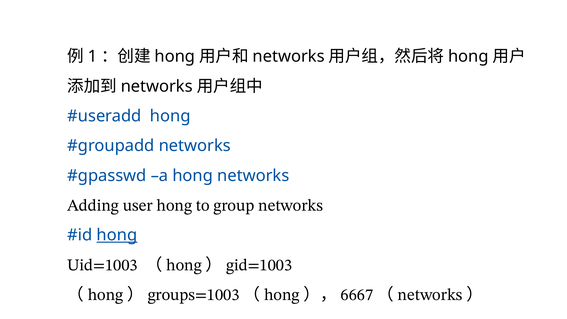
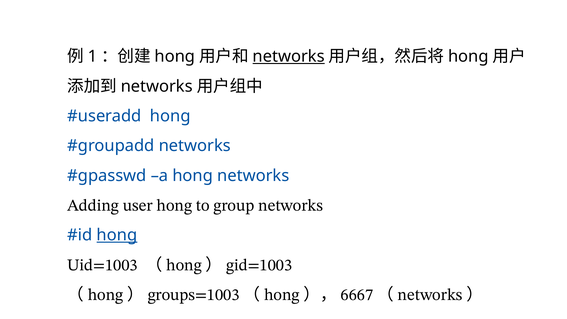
networks underline: none -> present (289, 56)
